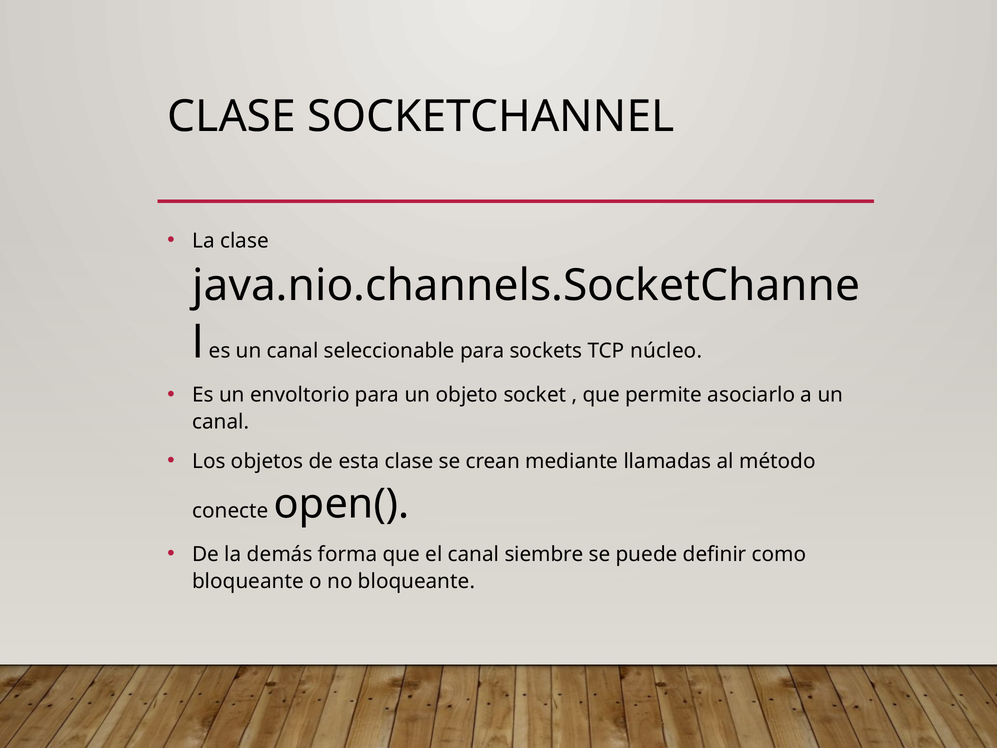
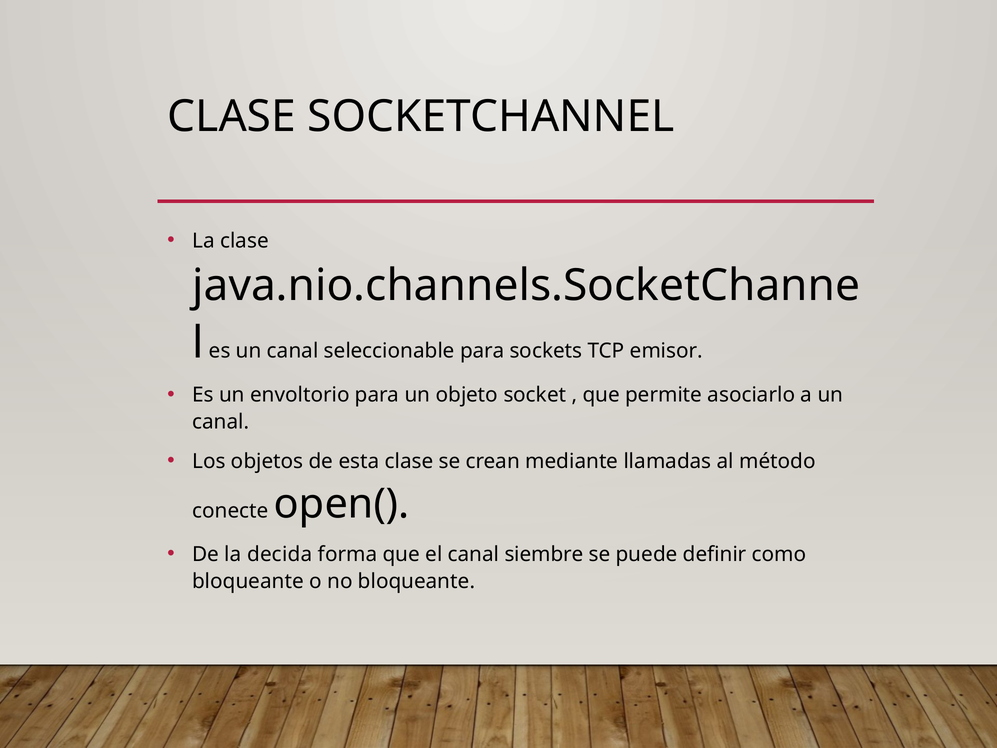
núcleo: núcleo -> emisor (666, 351)
demás: demás -> decida (280, 554)
